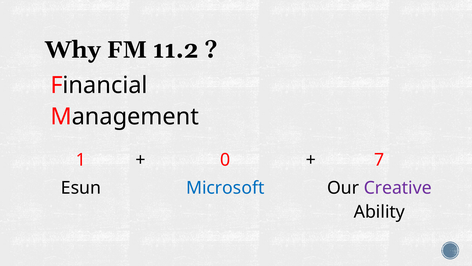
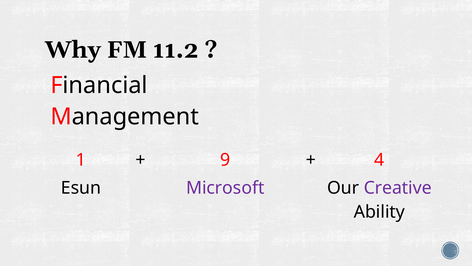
0: 0 -> 9 (225, 160)
7: 7 -> 4 (379, 160)
Microsoft colour: blue -> purple (225, 187)
